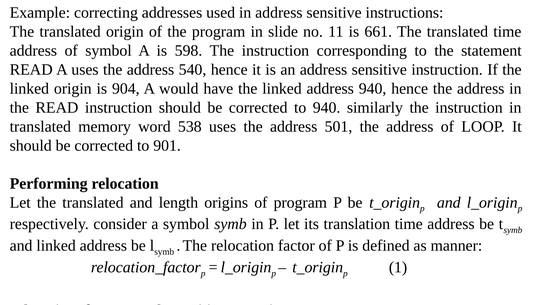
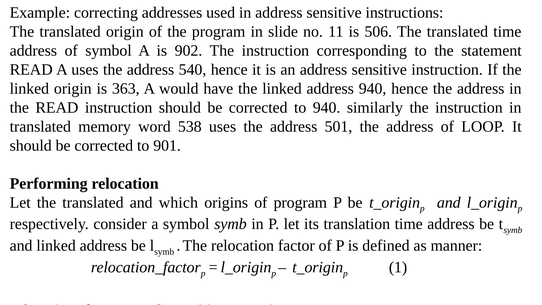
661: 661 -> 506 (378, 32)
598: 598 -> 902 (189, 51)
904: 904 -> 363 (126, 89)
length: length -> which (178, 202)
